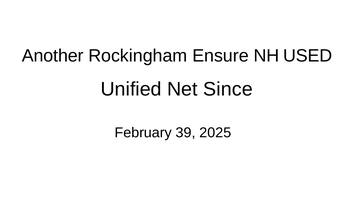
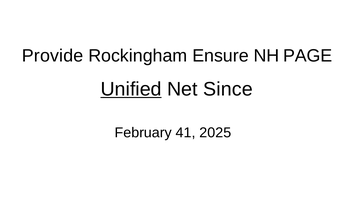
Another: Another -> Provide (53, 56)
USED: USED -> PAGE (308, 56)
Unified underline: none -> present (131, 89)
39: 39 -> 41 (186, 133)
